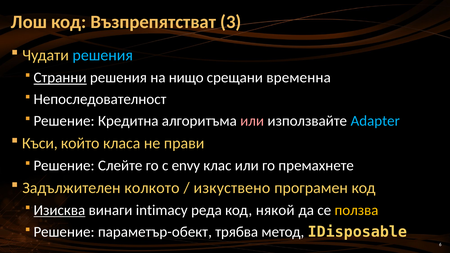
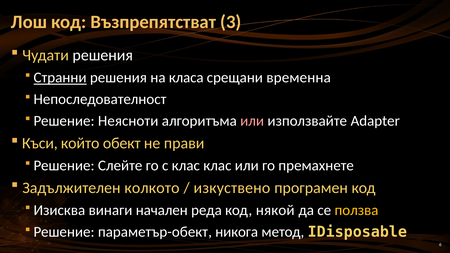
решения colour: light blue -> white (103, 55)
нищо: нищо -> класа (186, 78)
Кредитна: Кредитна -> Неясноти (128, 121)
Adapter colour: light blue -> white (375, 121)
класа: класа -> обект (122, 144)
с envy: envy -> клас (186, 166)
Изисква underline: present -> none (59, 210)
intimacy: intimacy -> начален (162, 210)
трябва: трябва -> никога (237, 232)
